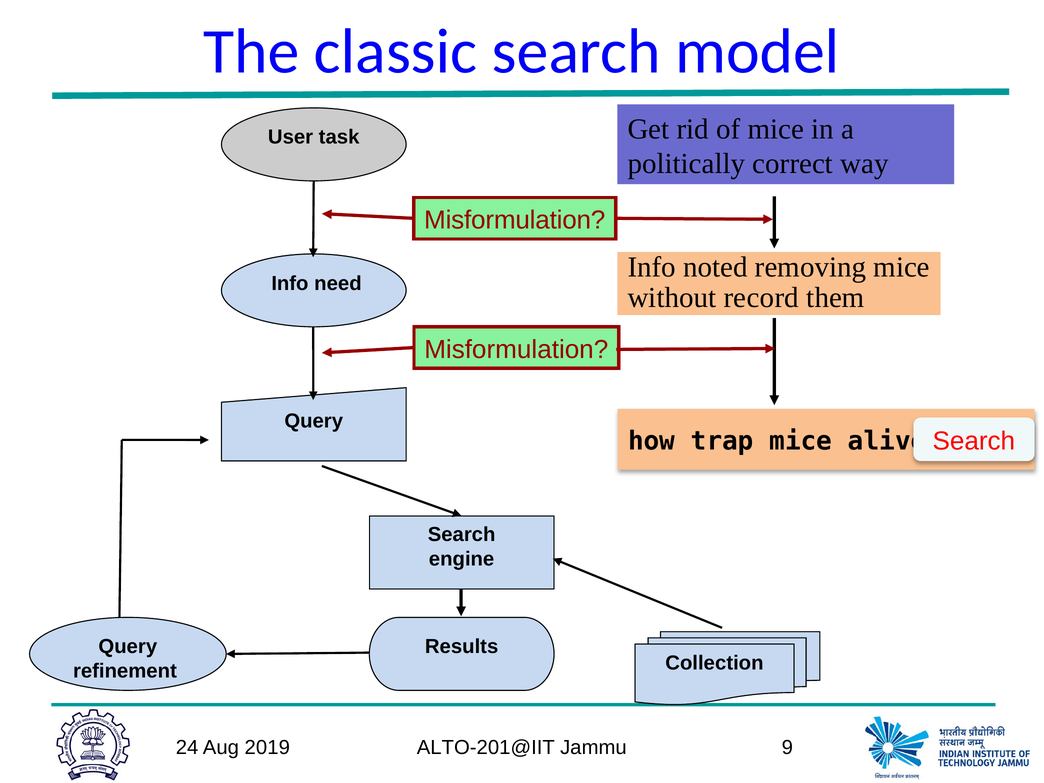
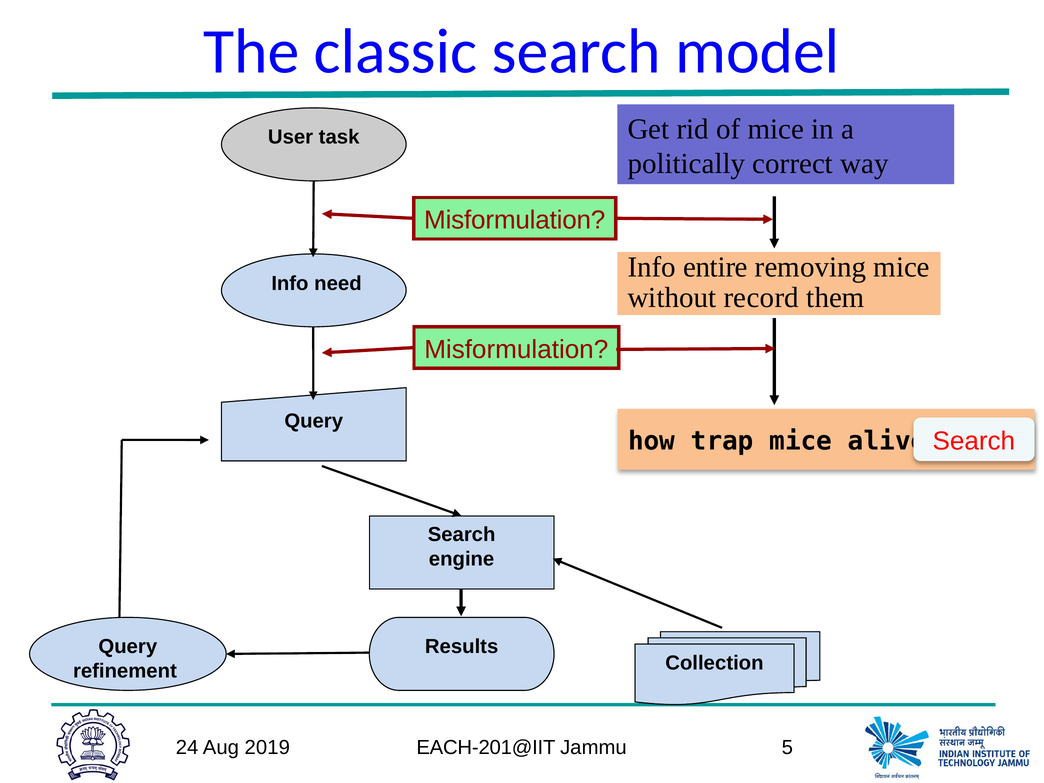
noted: noted -> entire (715, 267)
ALTO-201@IIT: ALTO-201@IIT -> EACH-201@IIT (486, 747)
9: 9 -> 5 (787, 747)
